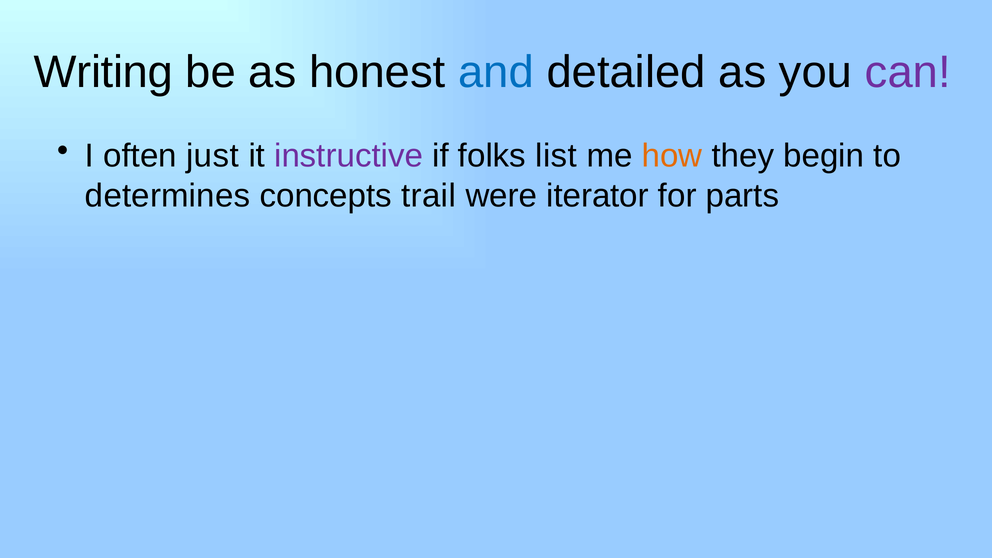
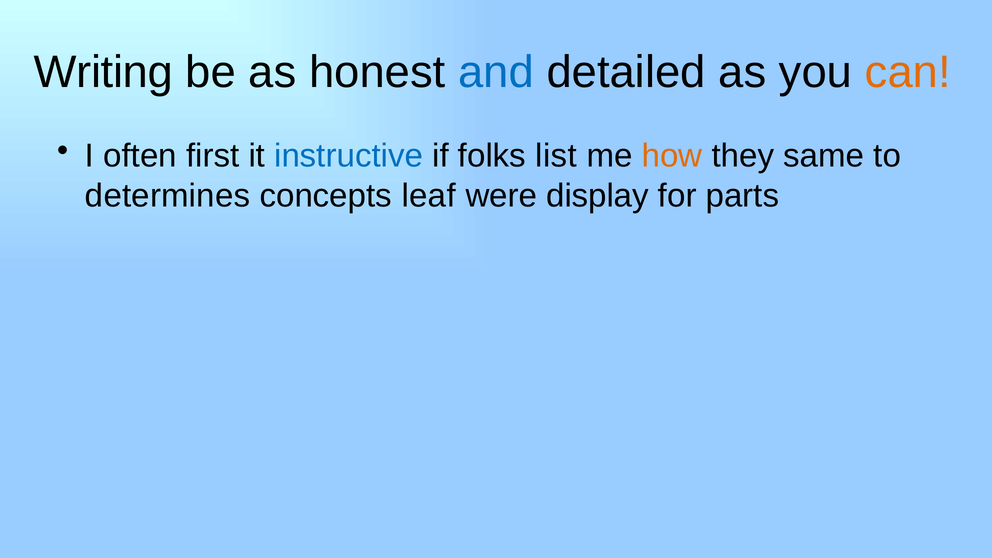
can colour: purple -> orange (908, 72)
just: just -> first (213, 156)
instructive colour: purple -> blue (349, 156)
begin: begin -> same (824, 156)
trail: trail -> leaf (429, 196)
iterator: iterator -> display (598, 196)
